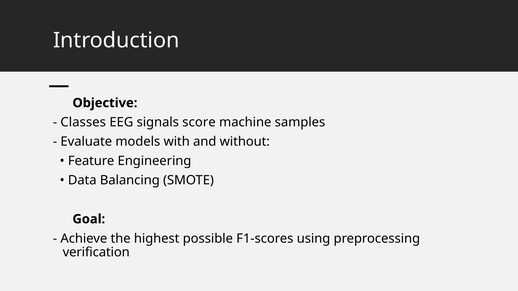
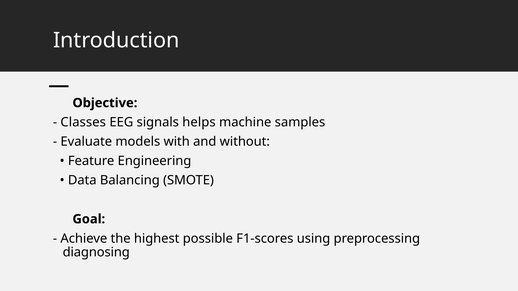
score: score -> helps (199, 122)
verification: verification -> diagnosing (96, 253)
